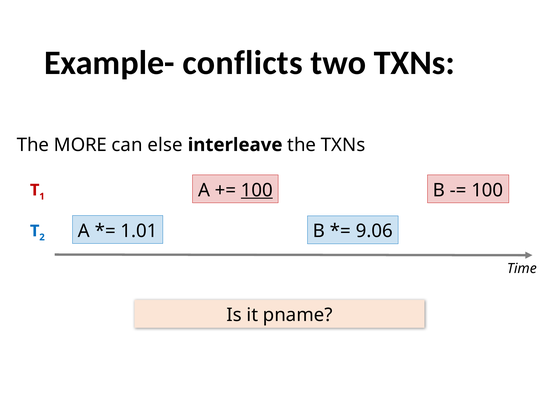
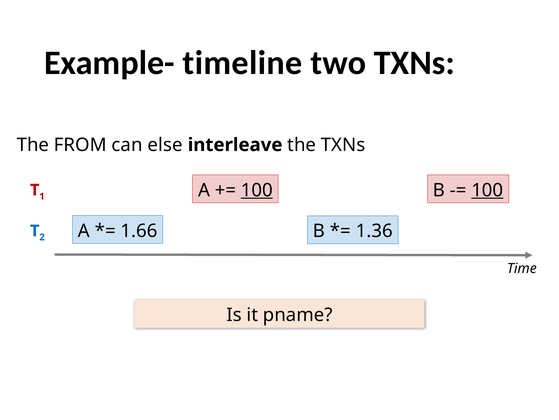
conflicts: conflicts -> timeline (242, 63)
MORE: MORE -> FROM (80, 145)
100 underline: none -> present (487, 190)
1.01: 1.01 -> 1.66 (139, 230)
9.06: 9.06 -> 1.36 (374, 231)
